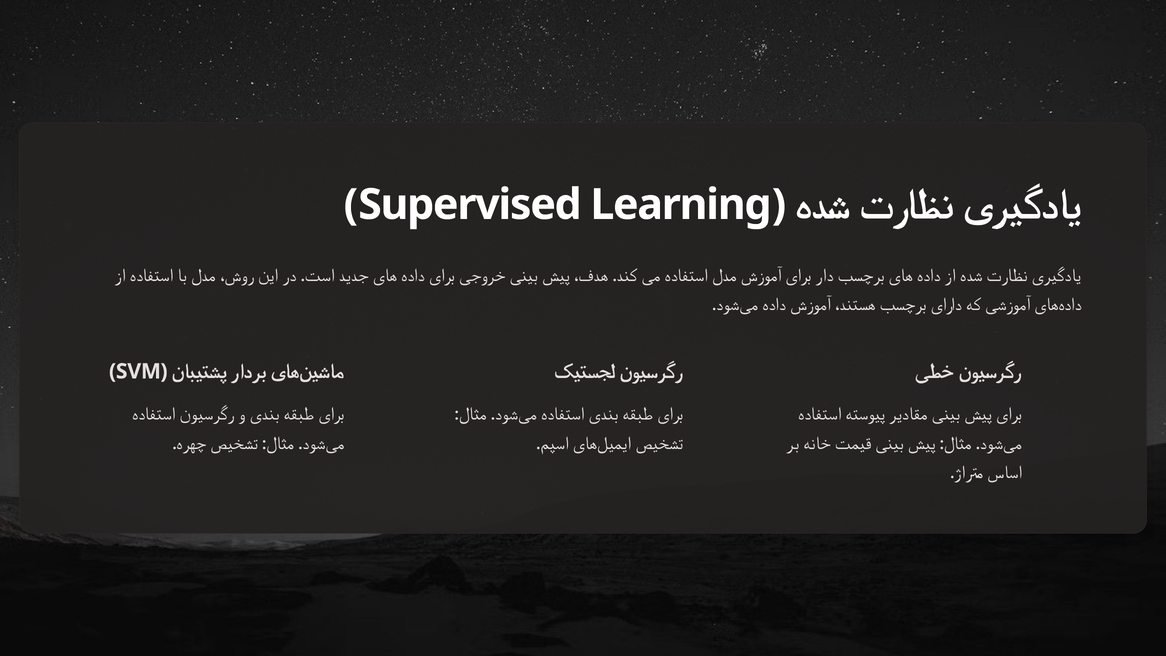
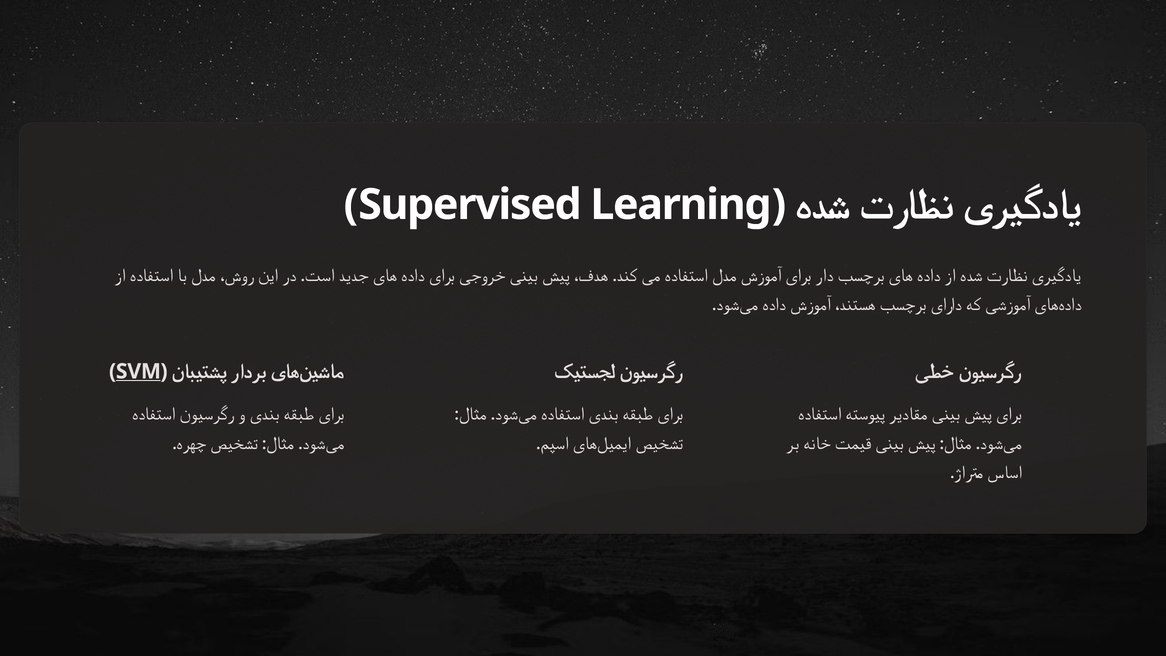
SVM underline: none -> present (138, 371)
